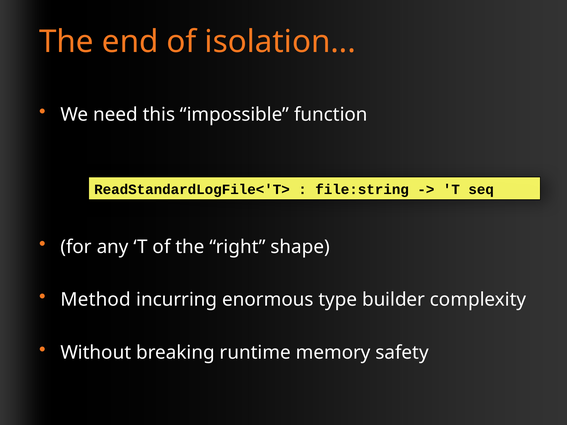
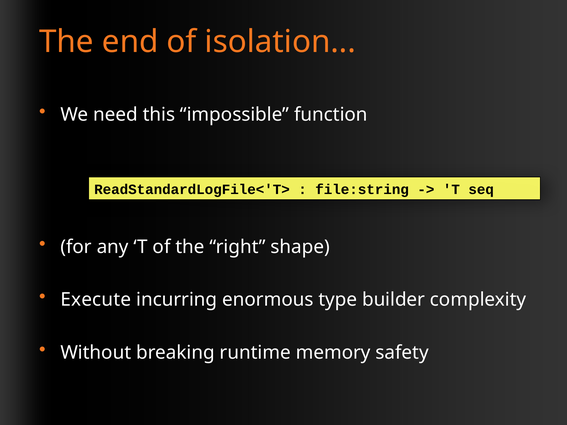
Method: Method -> Execute (96, 300)
